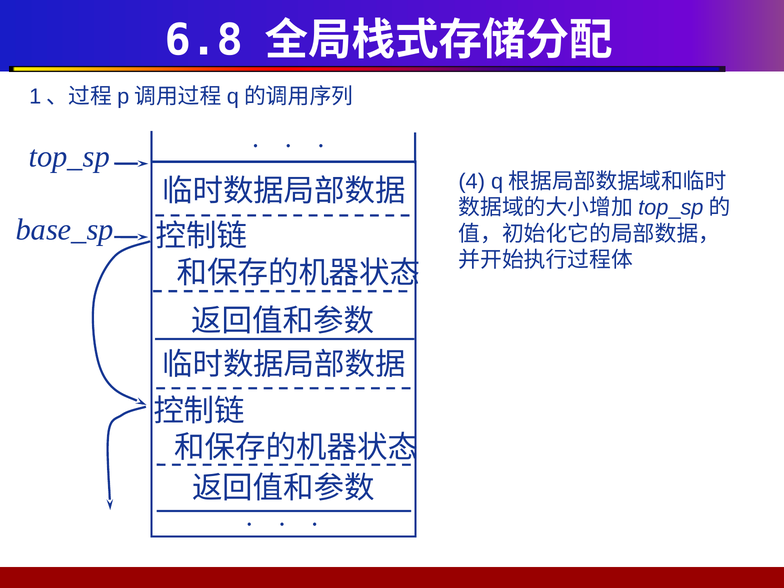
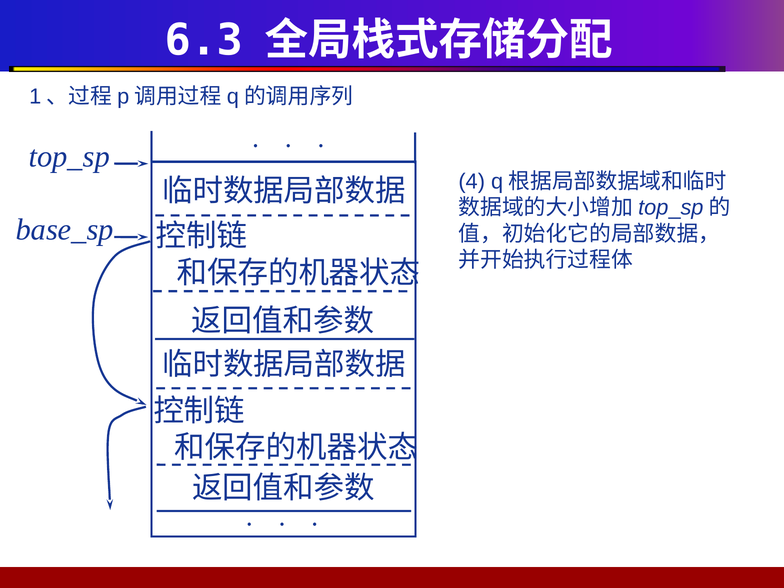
6.8: 6.8 -> 6.3 (204, 40)
